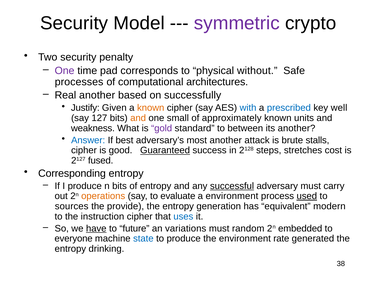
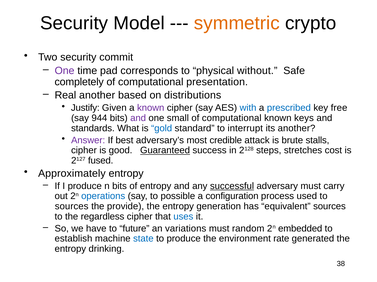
symmetric colour: purple -> orange (237, 23)
penalty: penalty -> commit (116, 57)
processes: processes -> completely (79, 82)
architectures: architectures -> presentation (217, 82)
successfully: successfully -> distributions (193, 96)
known colour: orange -> purple (151, 108)
well: well -> free (339, 108)
127: 127 -> 944 (99, 118)
and colour: orange -> purple (138, 118)
approximately: approximately -> computational (232, 118)
units: units -> keys (304, 118)
weakness: weakness -> standards (93, 129)
gold colour: purple -> blue (162, 129)
between: between -> interrupt (245, 129)
Answer colour: blue -> purple (88, 141)
most another: another -> credible (226, 141)
Corresponding: Corresponding -> Approximately (72, 174)
operations colour: orange -> blue (103, 197)
evaluate: evaluate -> possible (178, 197)
a environment: environment -> configuration (232, 197)
used underline: present -> none (307, 197)
equivalent modern: modern -> sources (329, 207)
instruction: instruction -> regardless (103, 217)
have underline: present -> none (96, 229)
everyone: everyone -> establish (73, 239)
